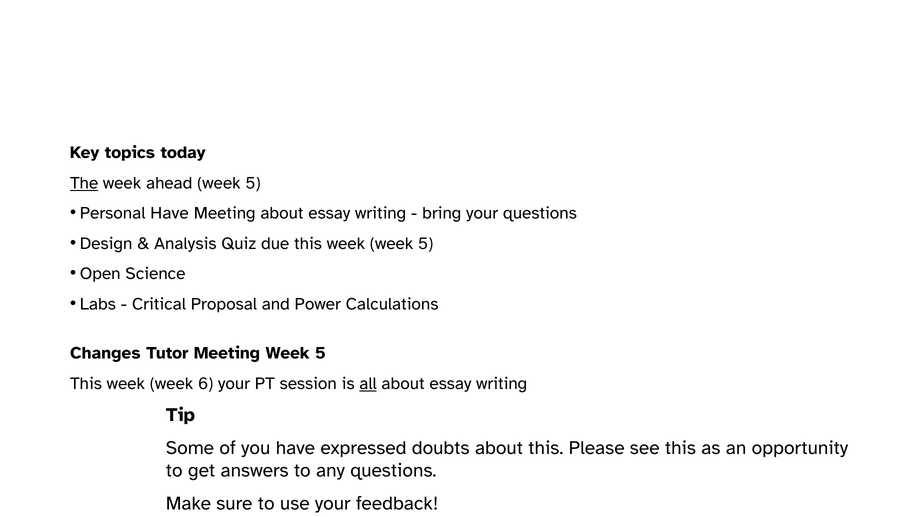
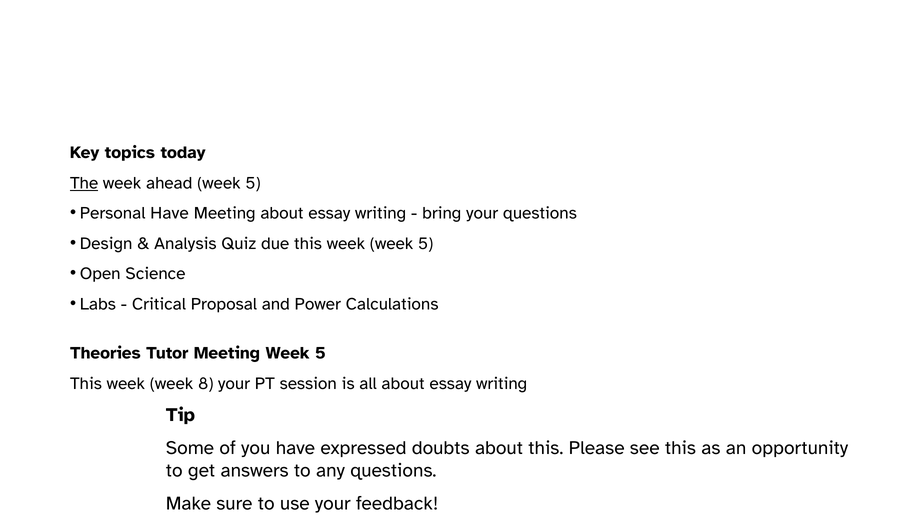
Changes: Changes -> Theories (105, 353)
6: 6 -> 8 (206, 384)
all underline: present -> none (368, 384)
